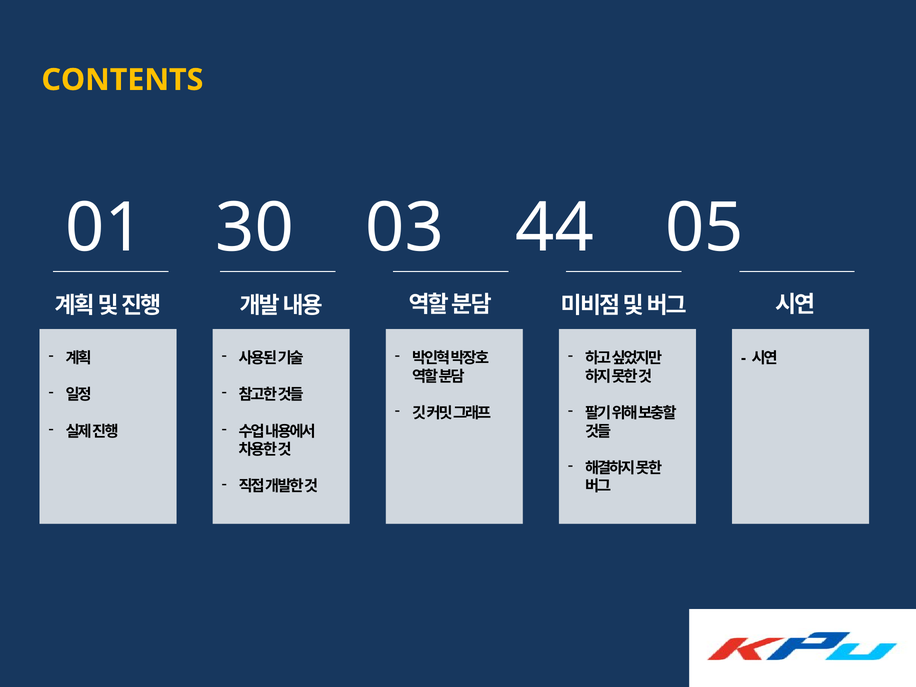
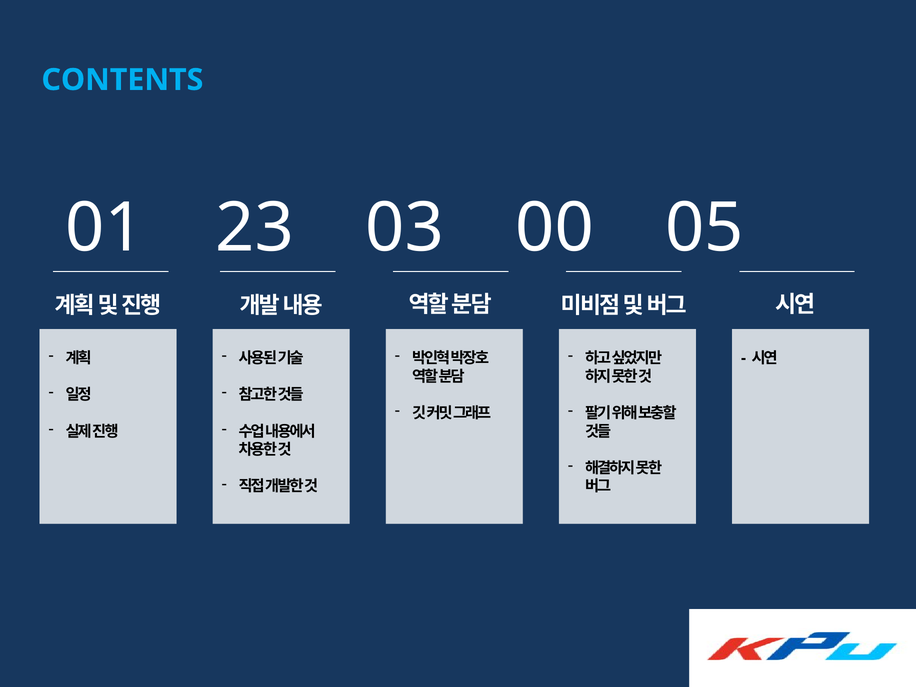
CONTENTS colour: yellow -> light blue (122, 80)
30: 30 -> 23 (255, 228)
44: 44 -> 00 (555, 228)
